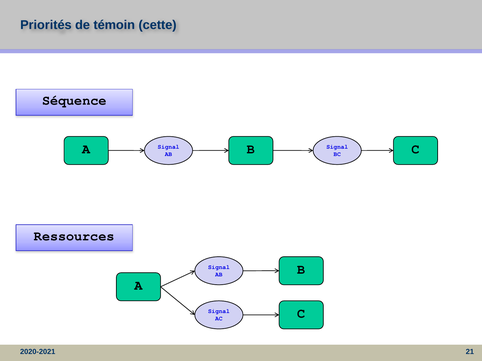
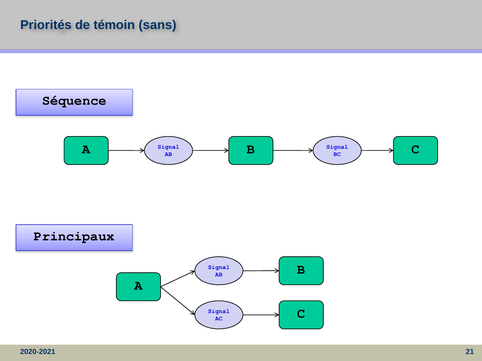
cette: cette -> sans (157, 25)
Ressources: Ressources -> Principaux (74, 236)
